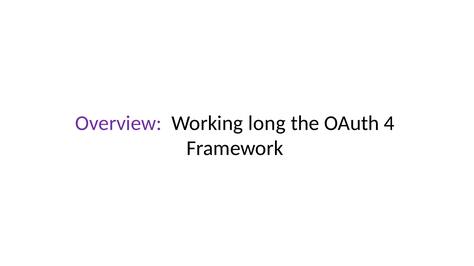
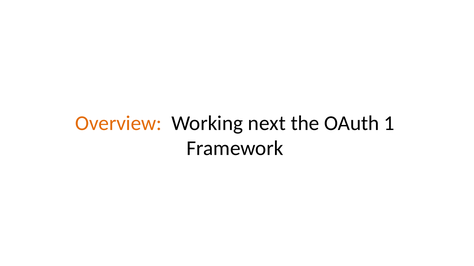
Overview colour: purple -> orange (119, 123)
long: long -> next (267, 123)
4: 4 -> 1 (389, 123)
